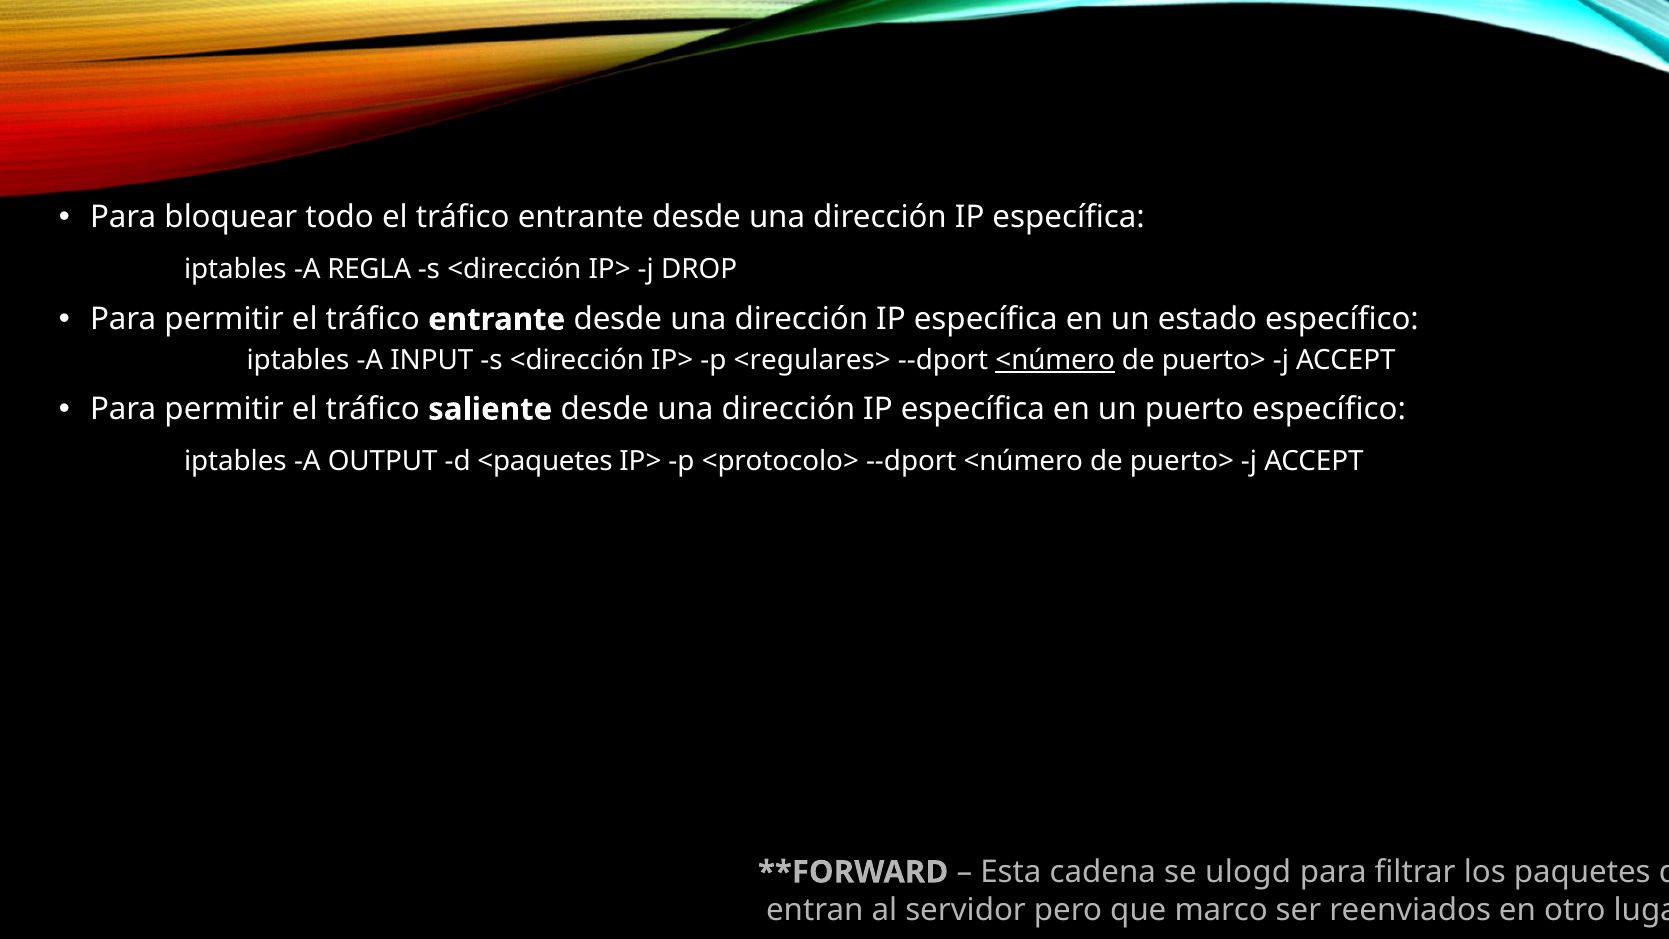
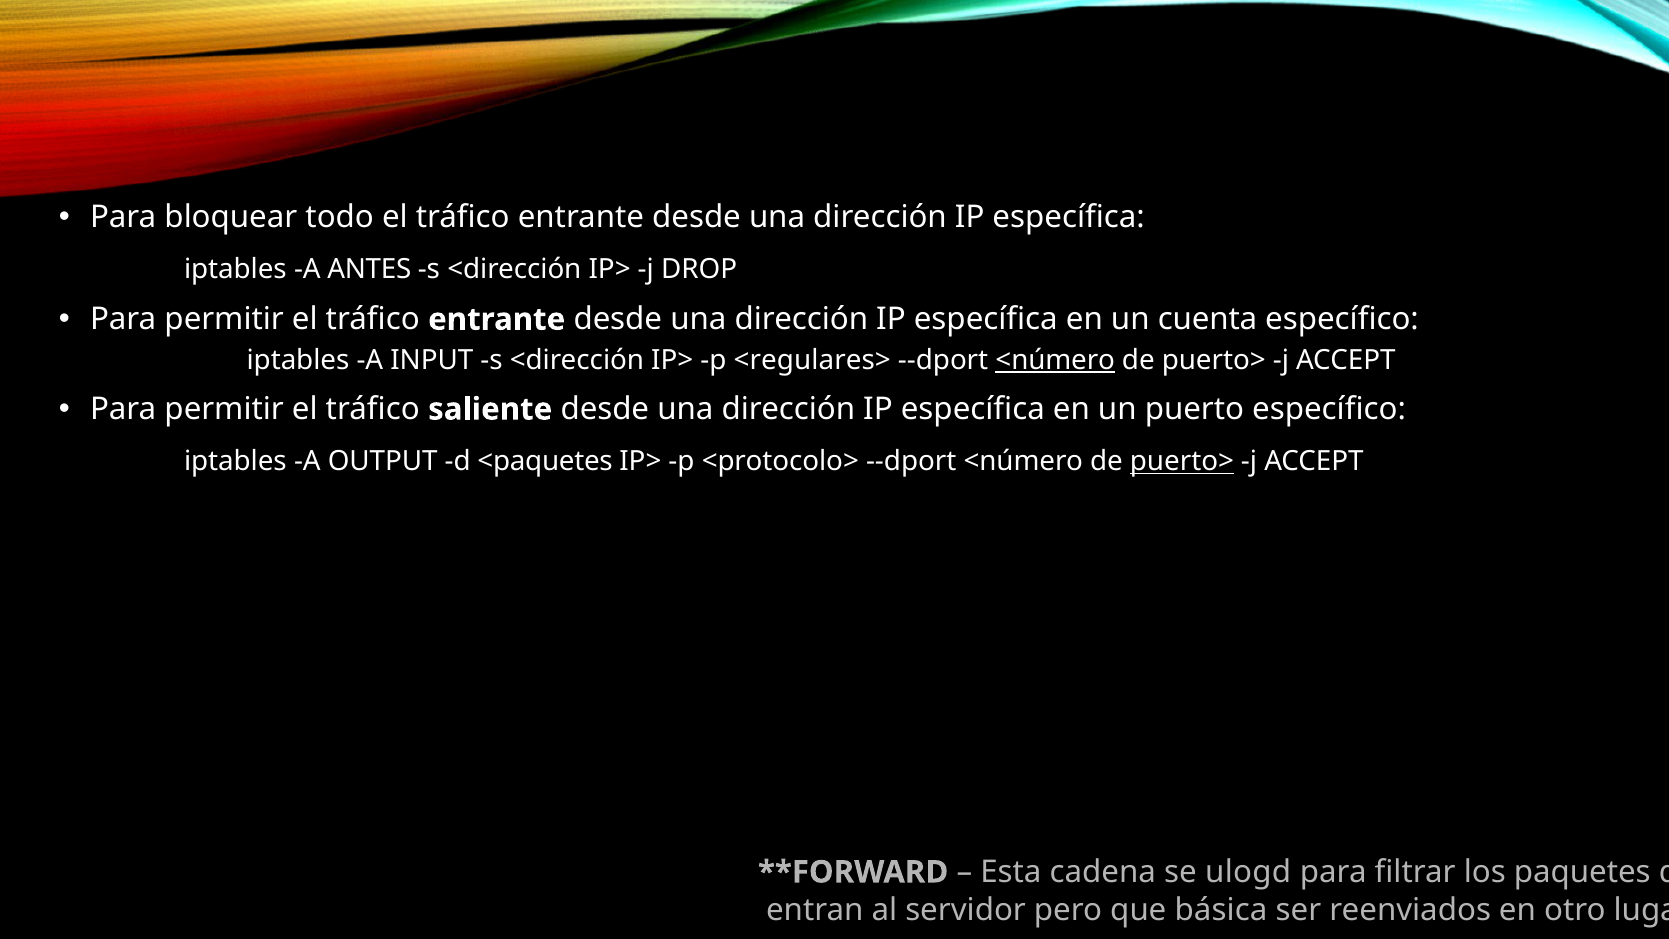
REGLA: REGLA -> ANTES (369, 269)
estado: estado -> cuenta (1207, 319)
puerto> underline: none -> present (1182, 462)
marco: marco -> básica (1221, 910)
